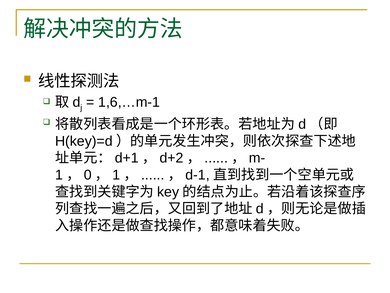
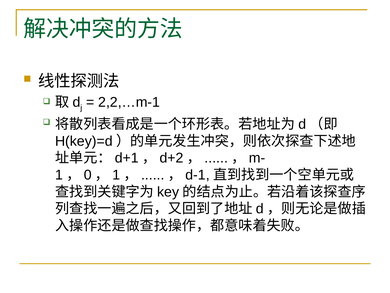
1,6,…m-1: 1,6,…m-1 -> 2,2,…m-1 (129, 102)
